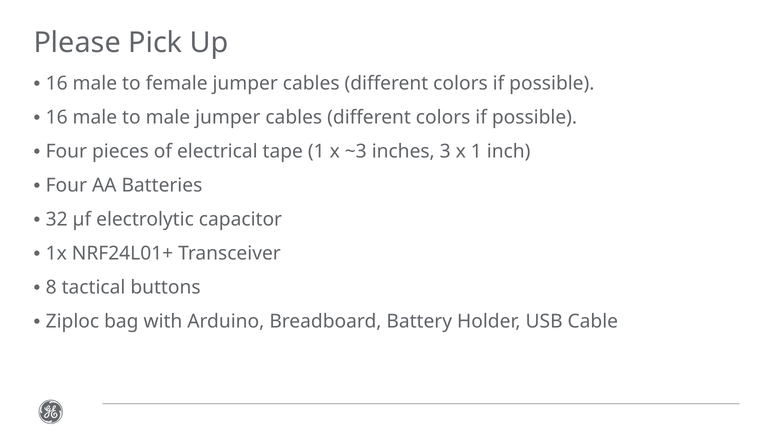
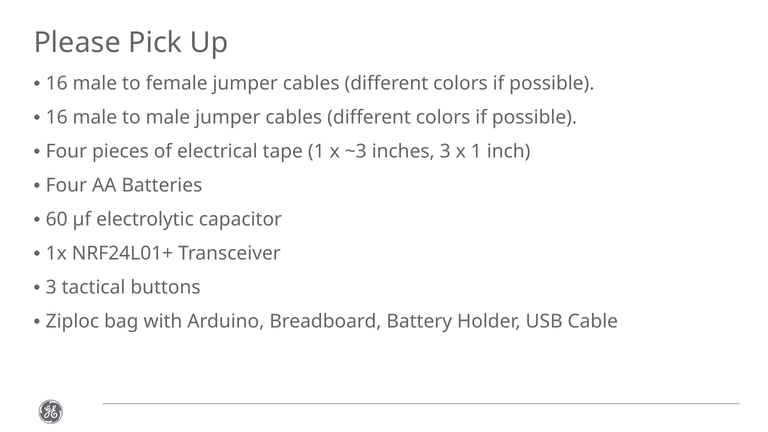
32: 32 -> 60 (57, 220)
8: 8 -> 3 (51, 288)
